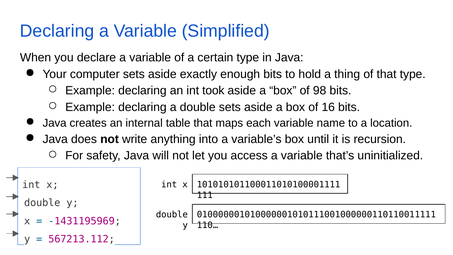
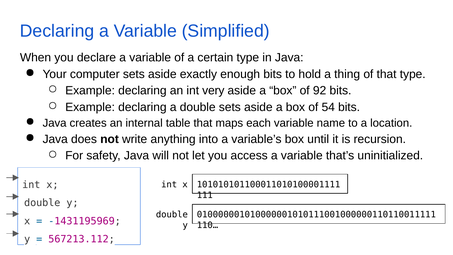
took: took -> very (213, 91)
98: 98 -> 92 (320, 91)
16: 16 -> 54 (328, 107)
